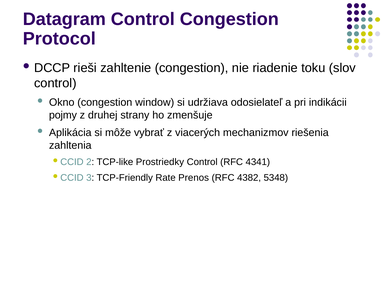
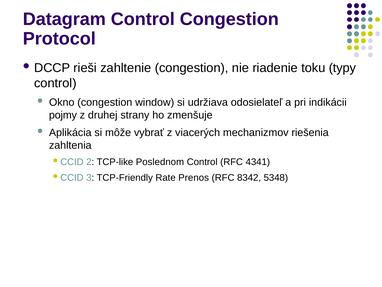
slov: slov -> typy (342, 68)
Prostriedky: Prostriedky -> Poslednom (160, 162)
4382: 4382 -> 8342 (249, 177)
